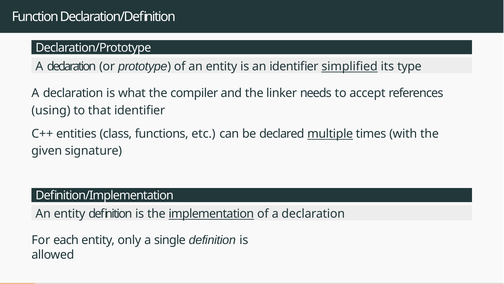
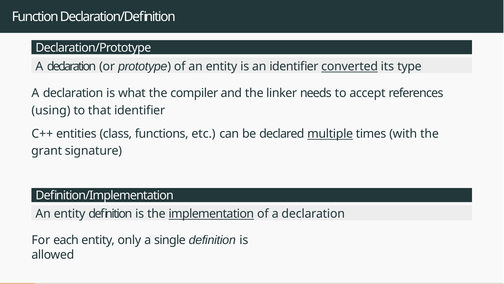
simplified: simplified -> converted (350, 66)
given: given -> grant (47, 151)
